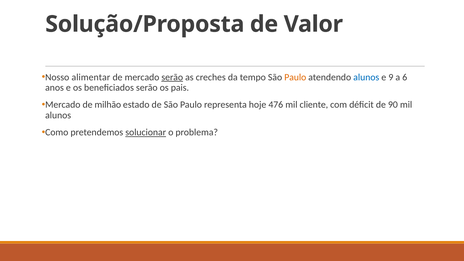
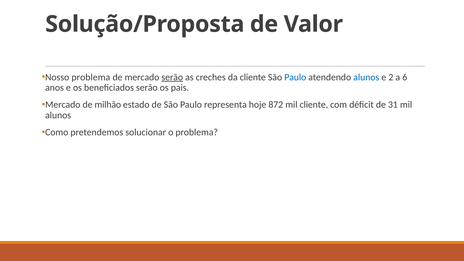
Nosso alimentar: alimentar -> problema (91, 77)
da tempo: tempo -> cliente (253, 77)
Paulo colour: orange -> blue (295, 77)
9: 9 -> 2 (391, 77)
476: 476 -> 872 (276, 105)
90: 90 -> 31 (393, 105)
solucionar underline: present -> none (146, 132)
